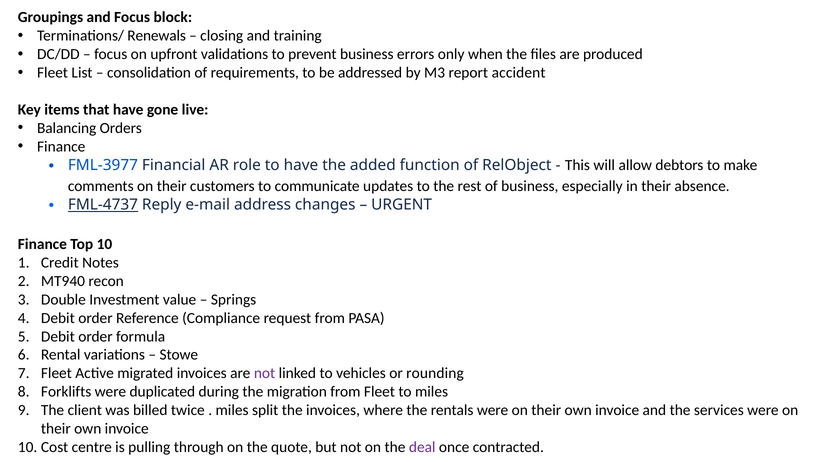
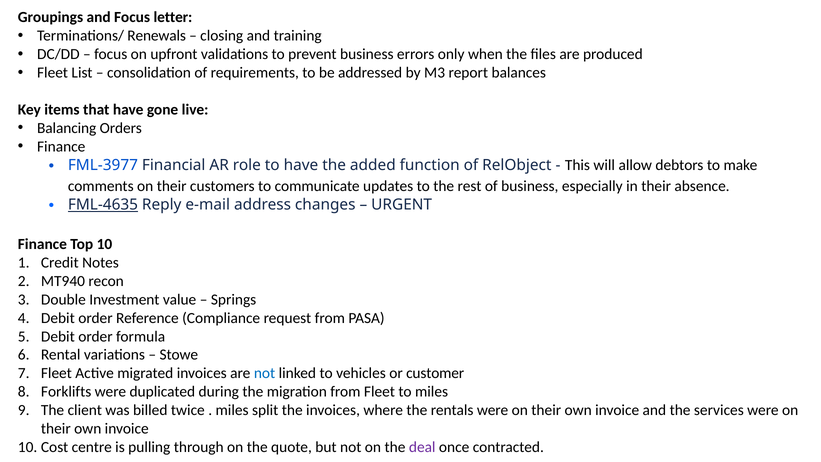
block: block -> letter (173, 17)
accident: accident -> balances (519, 73)
FML-4737: FML-4737 -> FML-4635 (103, 205)
not colour: purple -> blue (265, 373)
rounding: rounding -> customer (435, 373)
